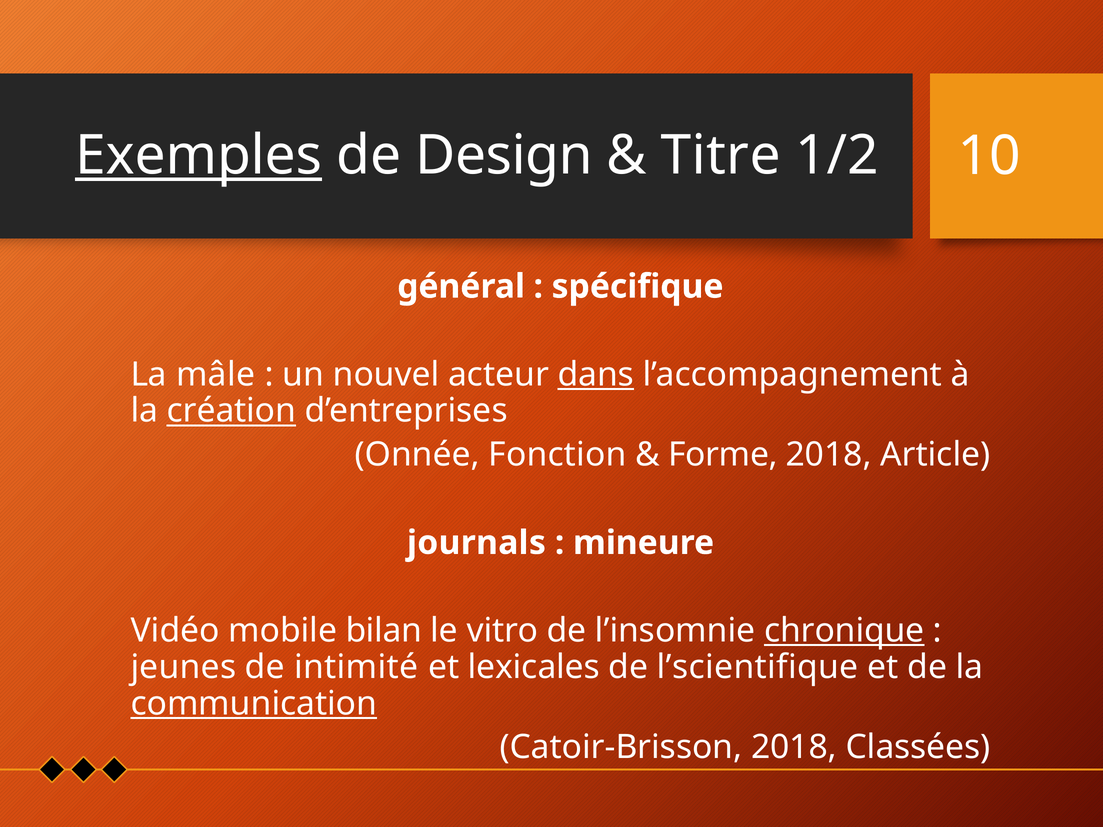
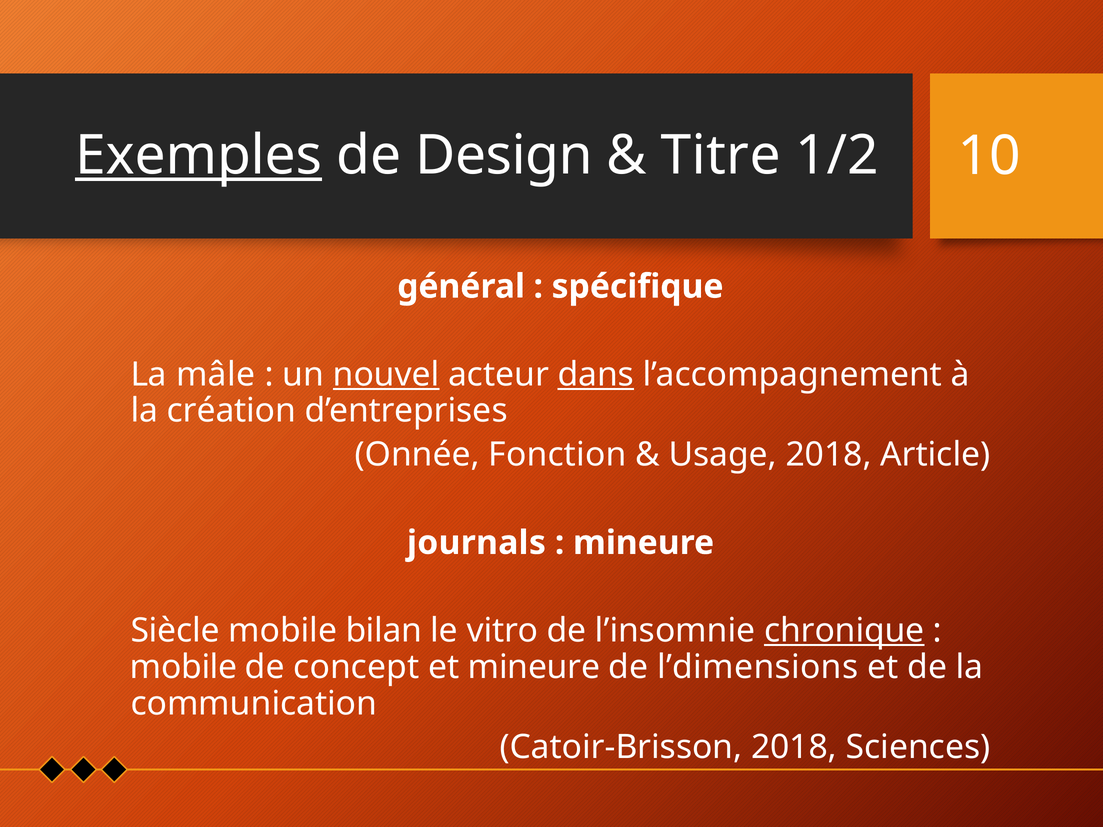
nouvel underline: none -> present (386, 375)
création underline: present -> none (231, 411)
Forme: Forme -> Usage (723, 455)
Vidéo: Vidéo -> Siècle (175, 631)
jeunes: jeunes -> mobile (184, 667)
intimité: intimité -> concept (356, 667)
et lexicales: lexicales -> mineure (534, 667)
l’scientifique: l’scientifique -> l’dimensions (758, 667)
communication underline: present -> none (254, 704)
Classées: Classées -> Sciences (918, 748)
